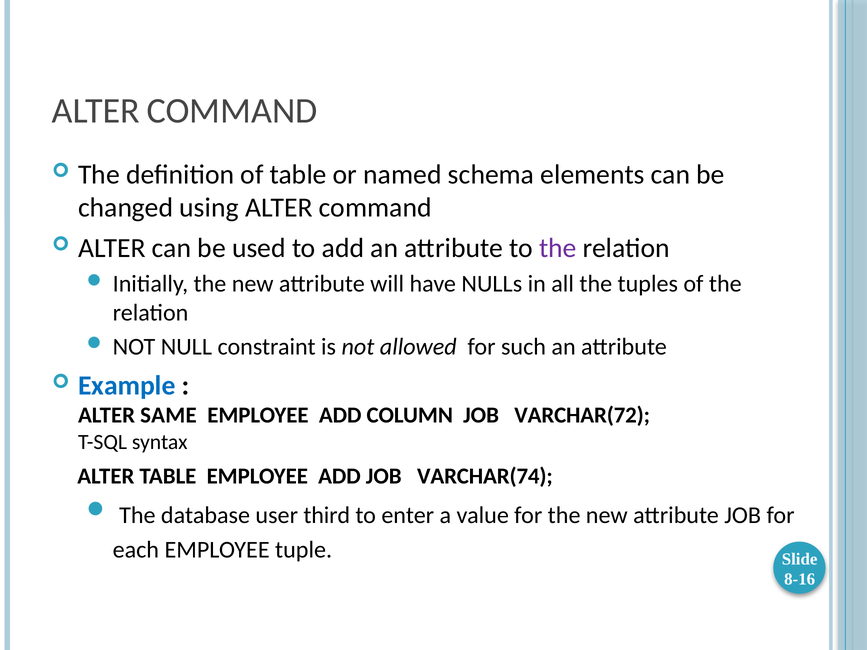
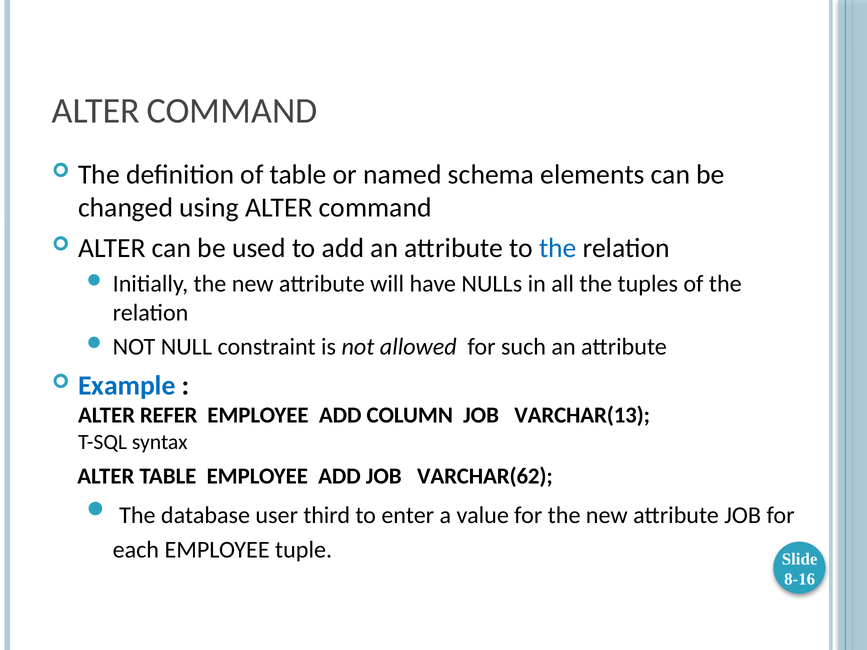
the colour: purple -> blue (558, 248)
SAME: SAME -> REFER (169, 416)
VARCHAR(72: VARCHAR(72 -> VARCHAR(13 (582, 416)
VARCHAR(74: VARCHAR(74 -> VARCHAR(62 (485, 476)
